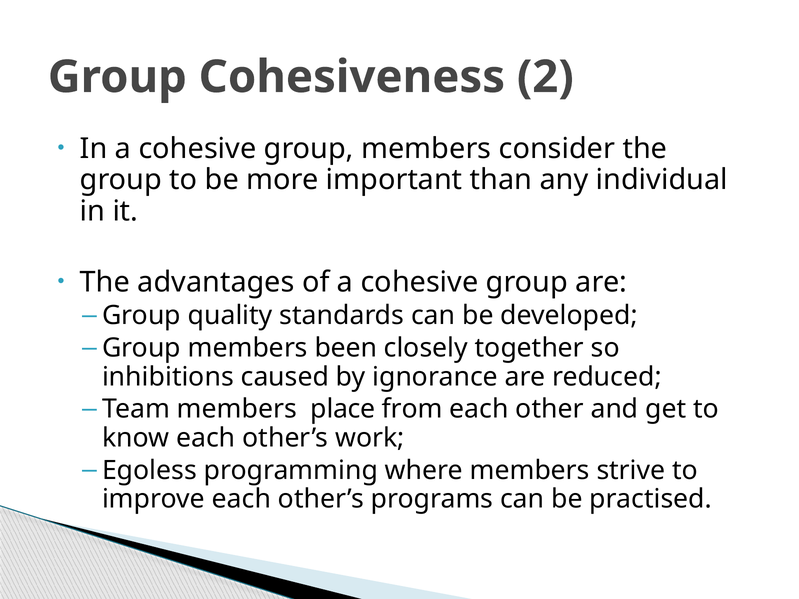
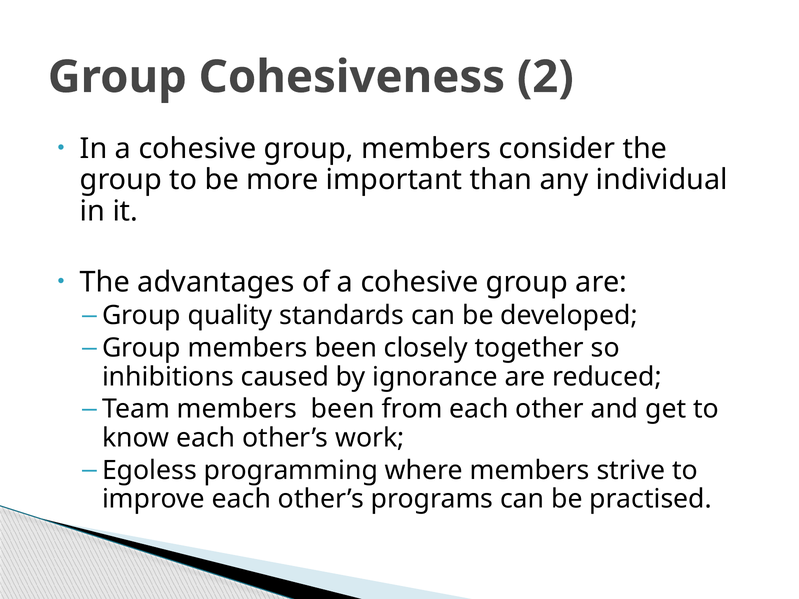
Team members place: place -> been (343, 409)
